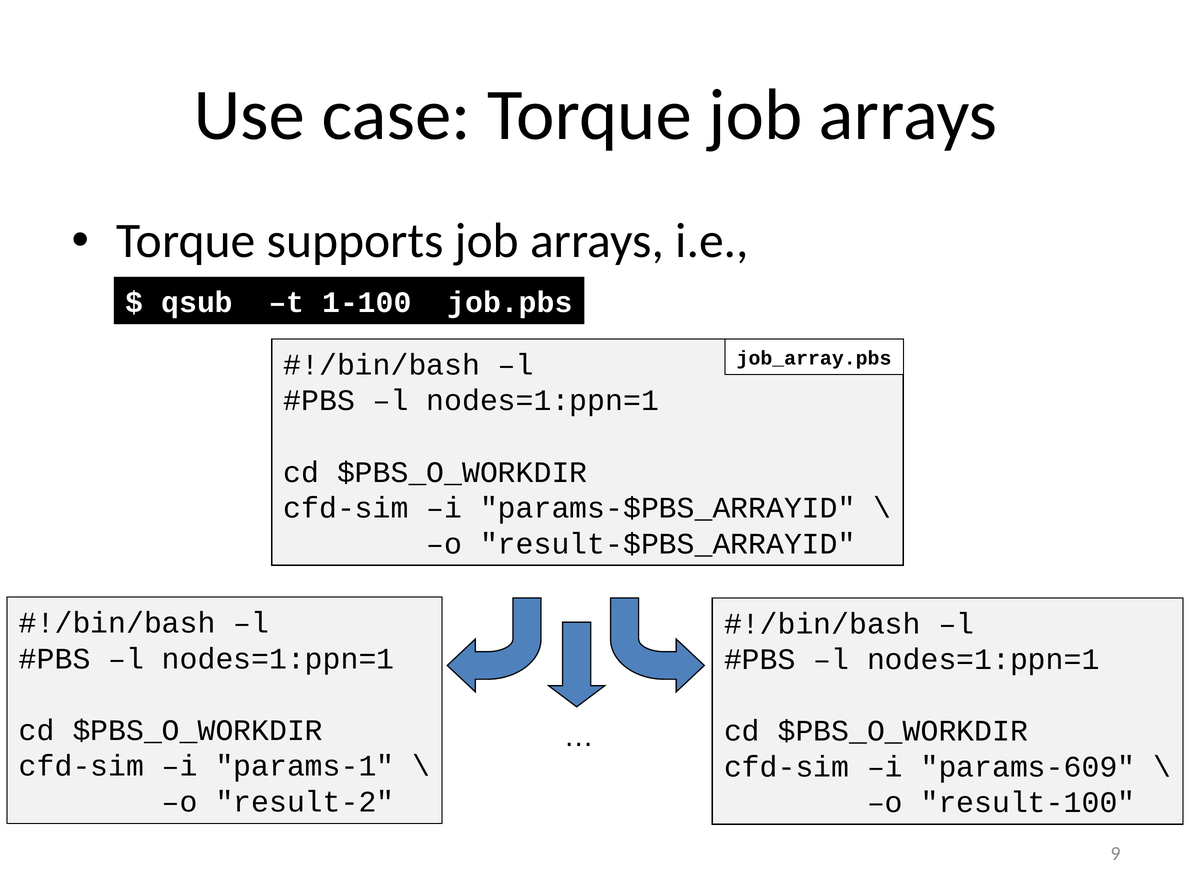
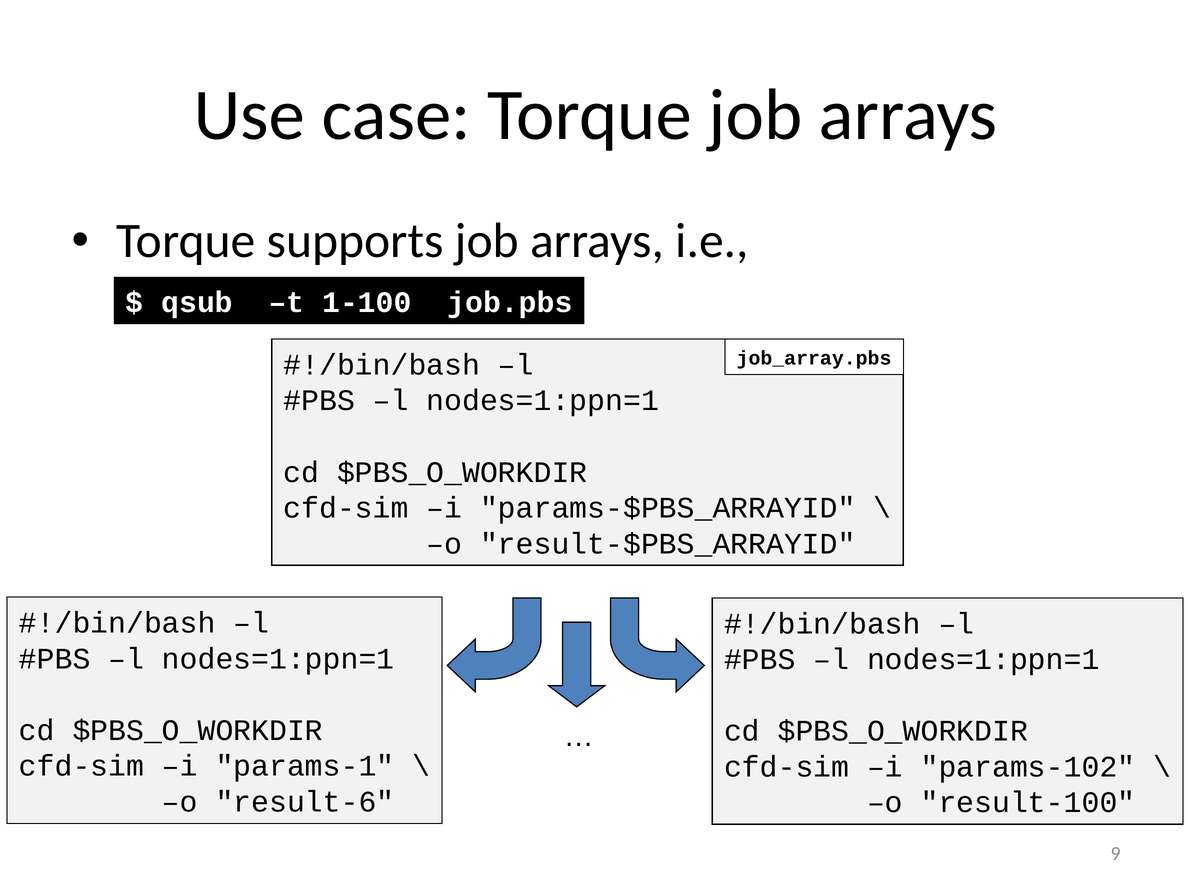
params-609: params-609 -> params-102 (1028, 767)
result-2: result-2 -> result-6 (305, 802)
